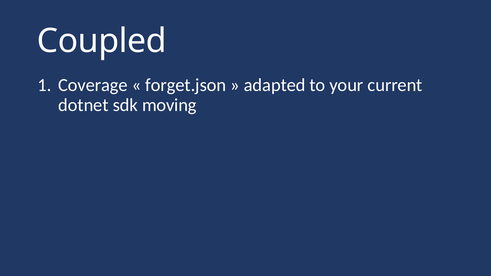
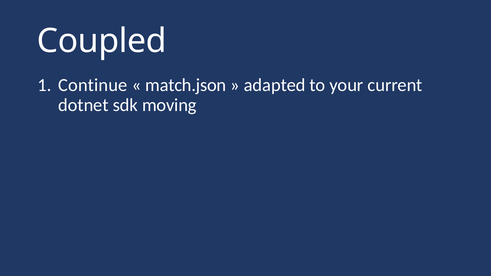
Coverage: Coverage -> Continue (93, 85)
forget.json: forget.json -> match.json (186, 85)
